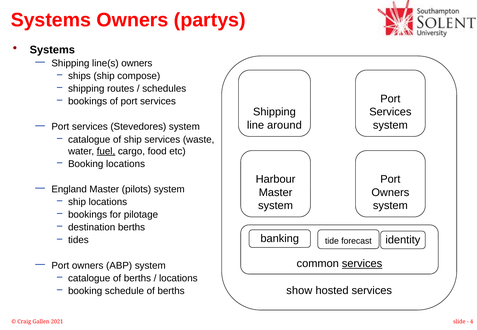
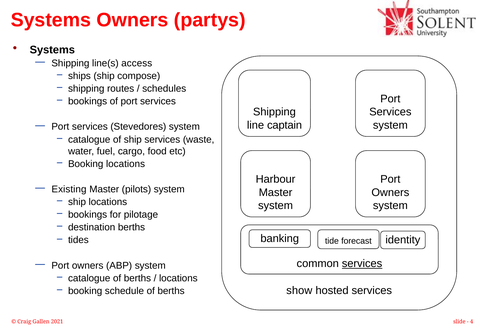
line(s owners: owners -> access (137, 63)
around: around -> captain (285, 125)
fuel underline: present -> none (106, 151)
England: England -> Existing (69, 189)
